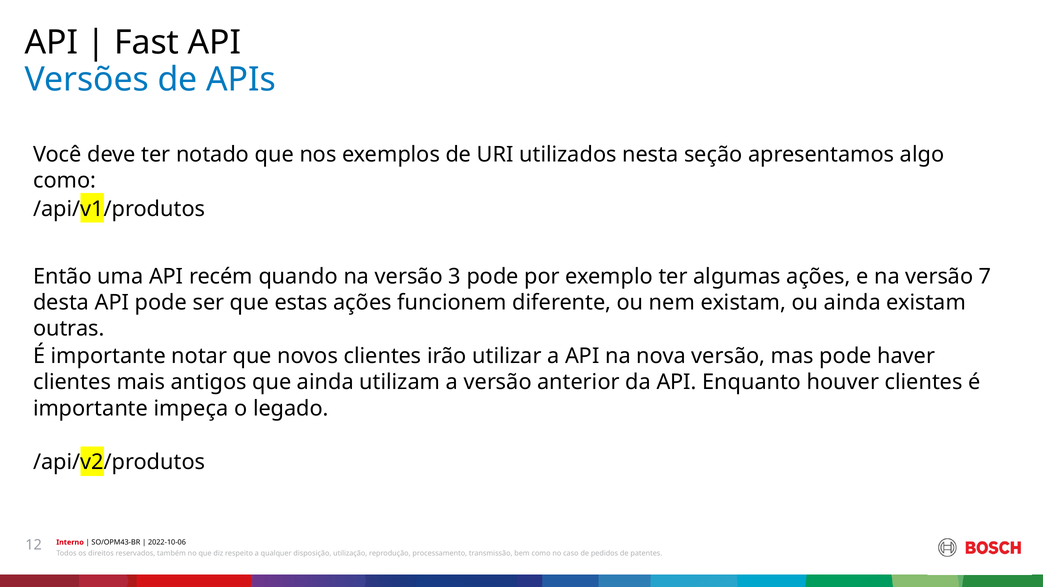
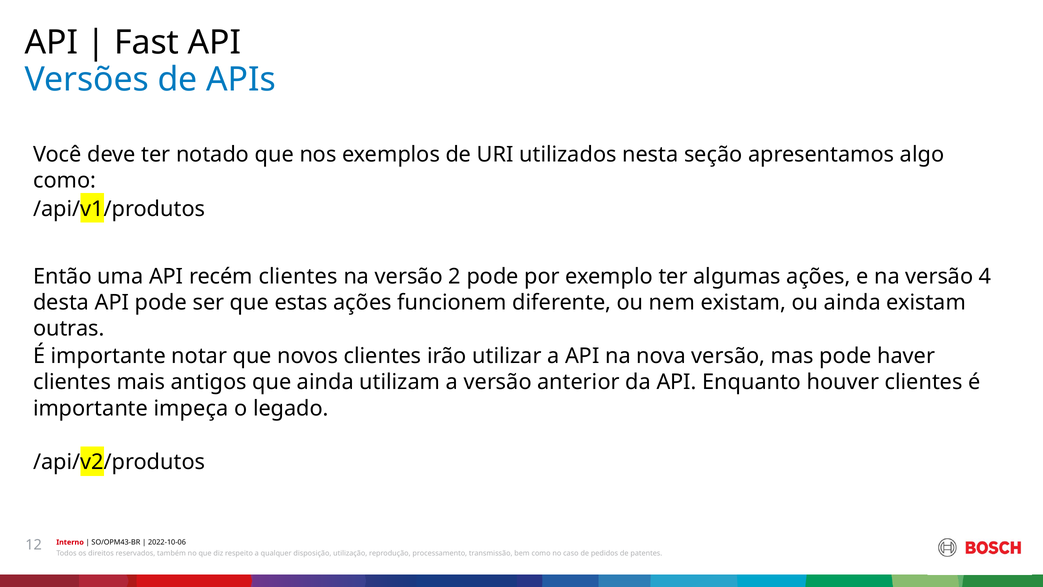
recém quando: quando -> clientes (298, 276)
3: 3 -> 2 (455, 276)
7: 7 -> 4 (985, 276)
